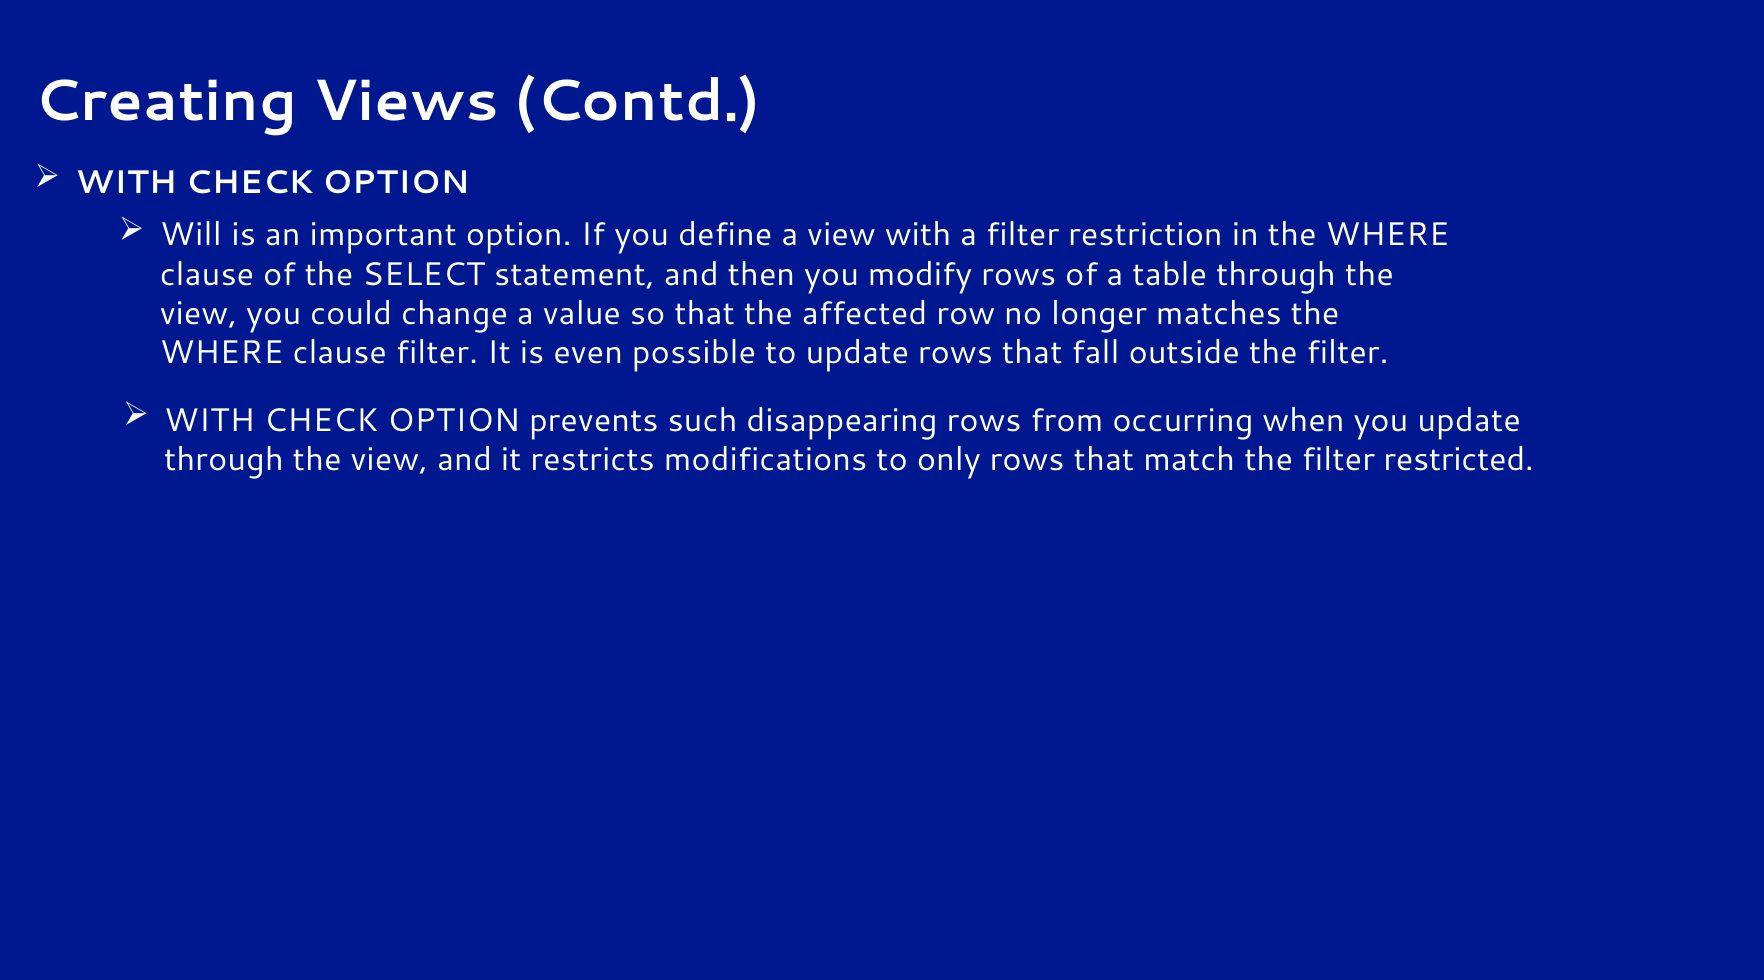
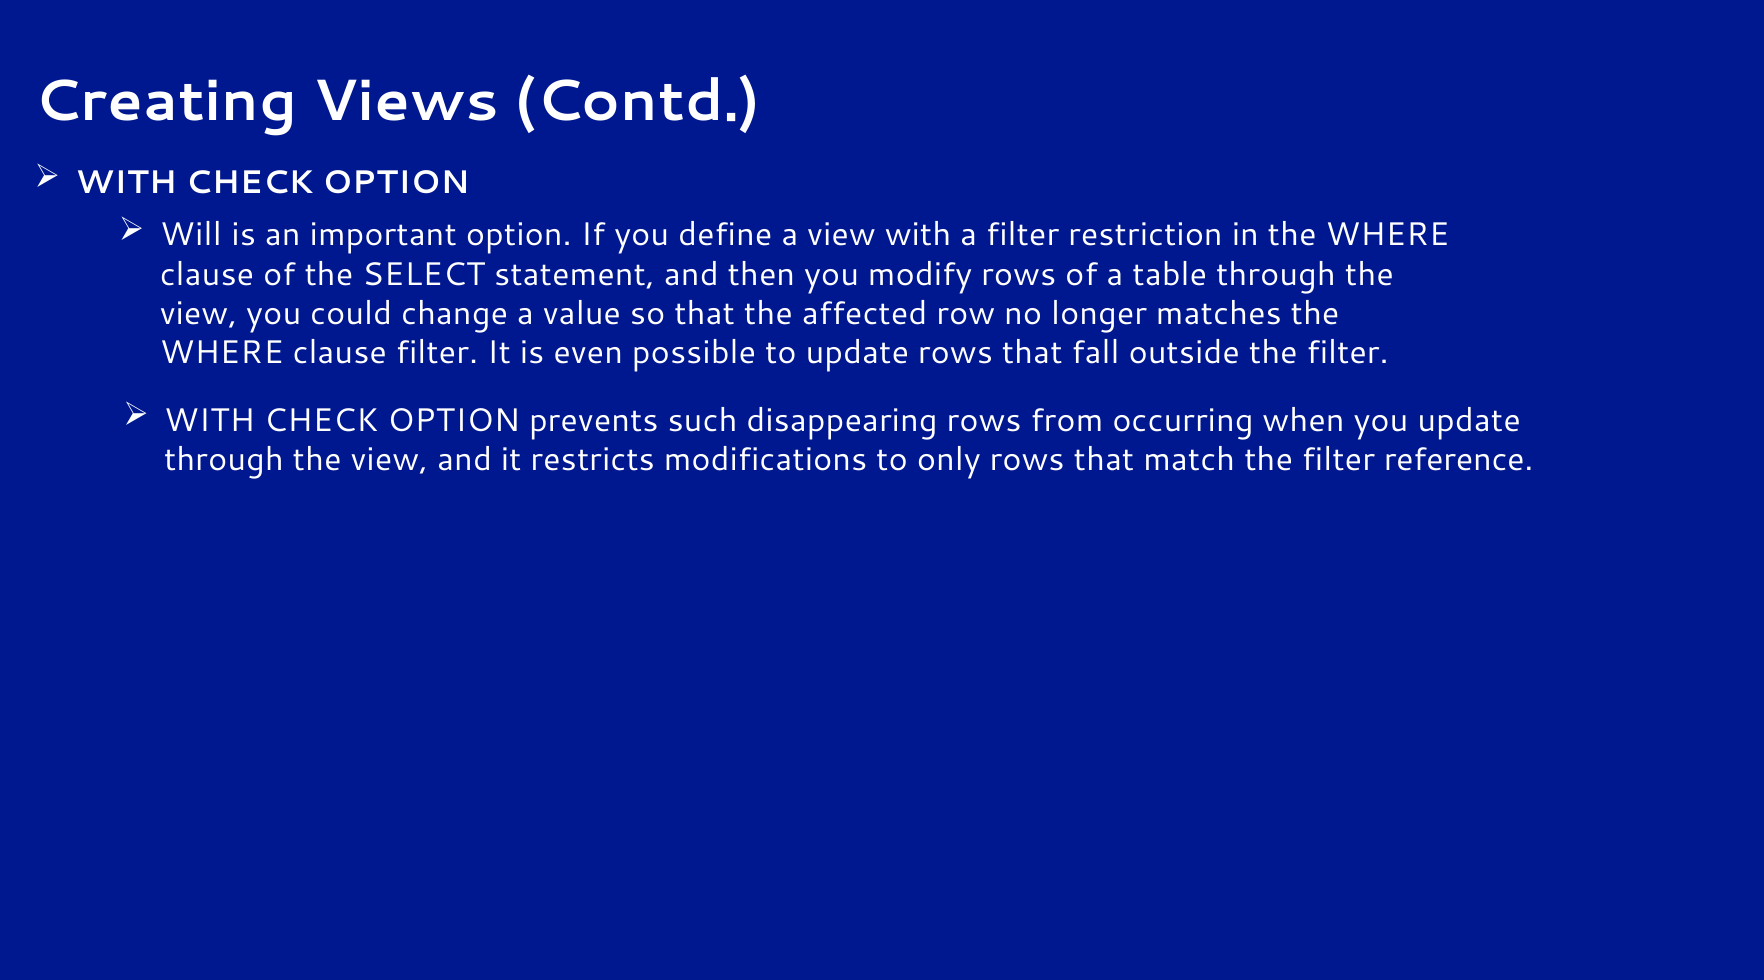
restricted: restricted -> reference (1459, 459)
